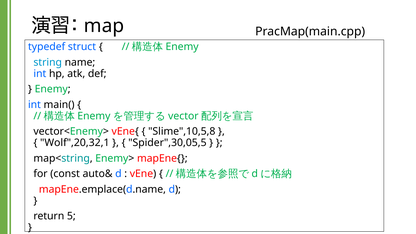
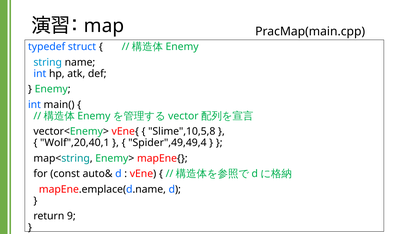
Wolf",20,32,1: Wolf",20,32,1 -> Wolf",20,40,1 (75, 143)
Spider",30,05,5: Spider",30,05,5 -> Spider",49,49,4 (167, 143)
5: 5 -> 9 (71, 216)
